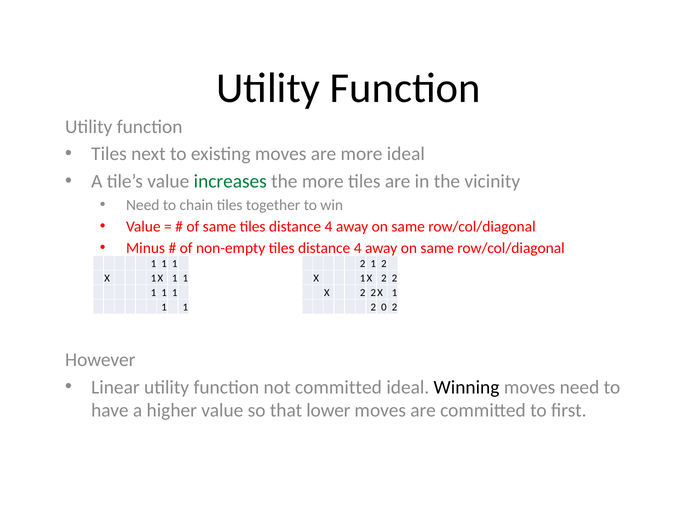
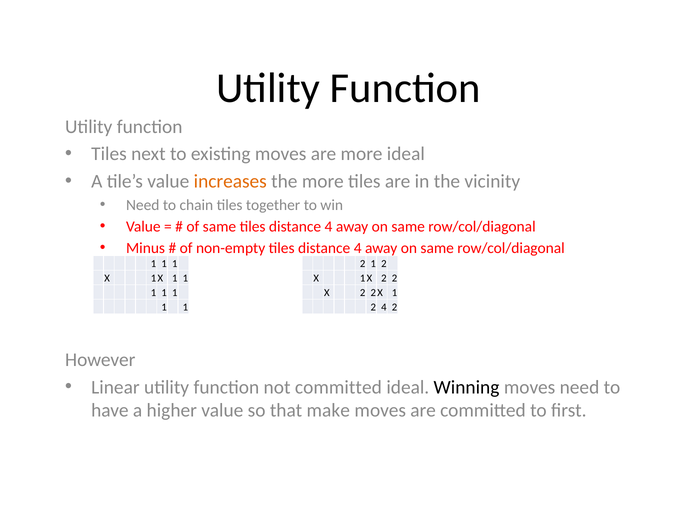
increases colour: green -> orange (230, 181)
2 0: 0 -> 4 (384, 307)
lower: lower -> make (328, 410)
